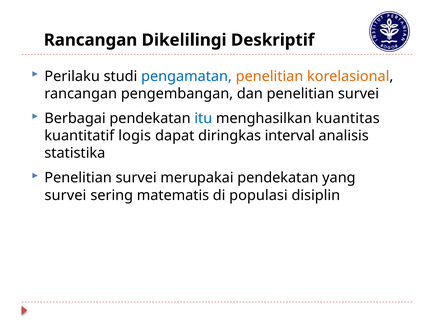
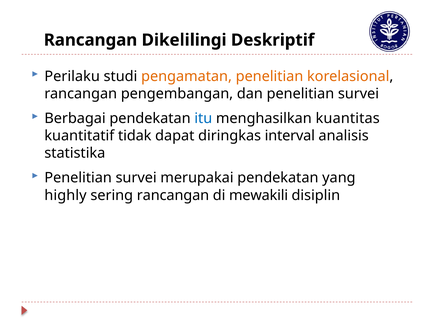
pengamatan colour: blue -> orange (187, 76)
logis: logis -> tidak (135, 136)
survei: survei -> highly (66, 195)
sering matematis: matematis -> rancangan (173, 195)
populasi: populasi -> mewakili (259, 195)
